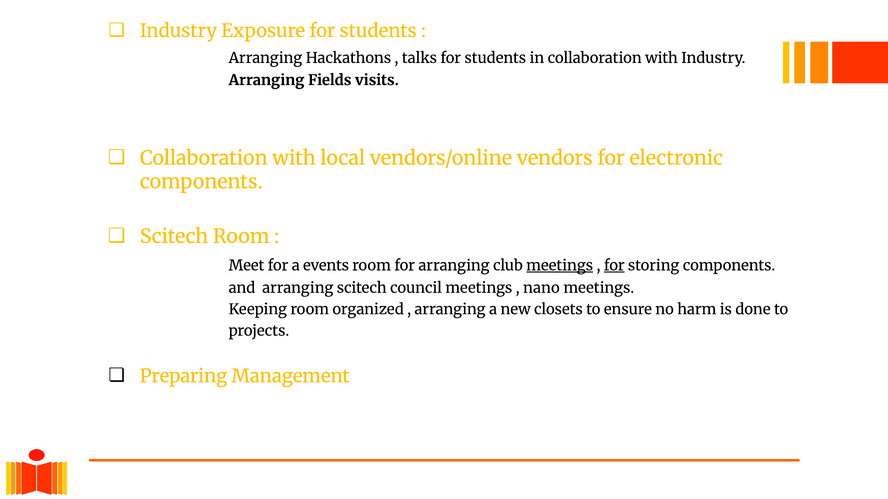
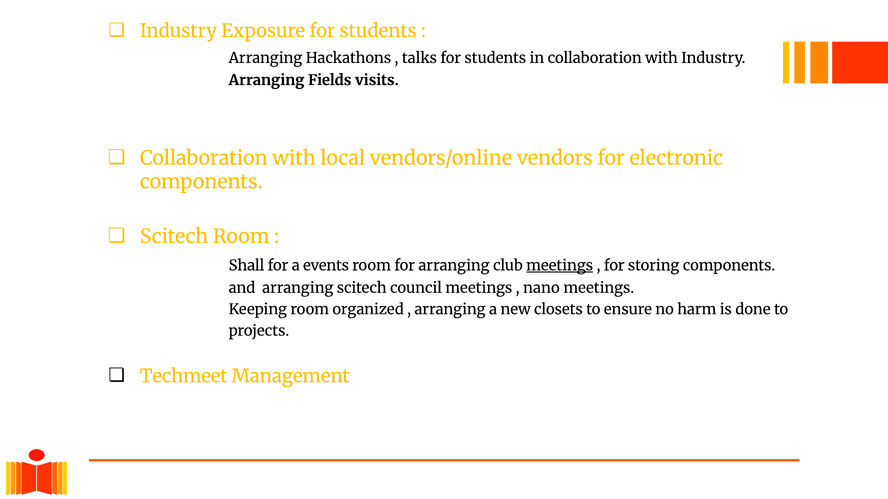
Meet: Meet -> Shall (246, 266)
for underline: present -> none (614, 266)
Preparing: Preparing -> Techmeet (184, 377)
